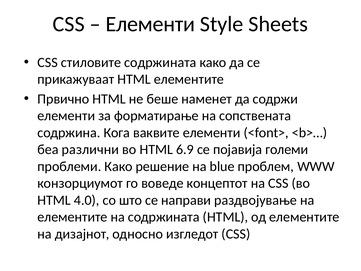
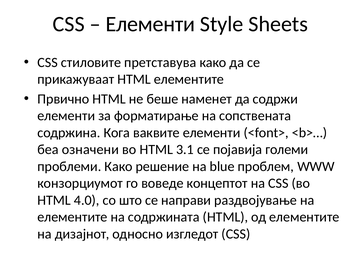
стиловите содржината: содржината -> претставува (160, 62)
различни: различни -> означени (90, 149)
6.9: 6.9 -> 3.1 (185, 149)
